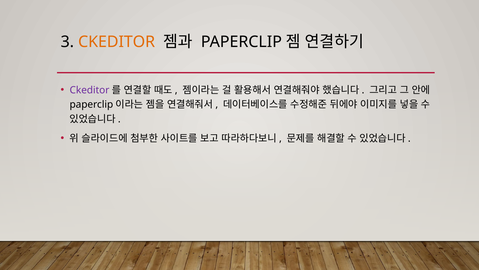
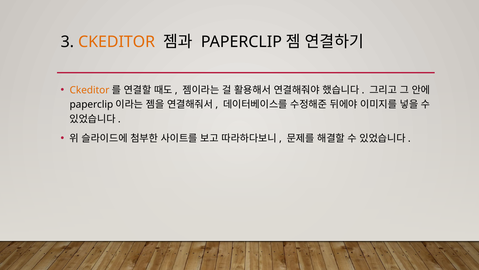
Ckeditor colour: purple -> orange (90, 90)
